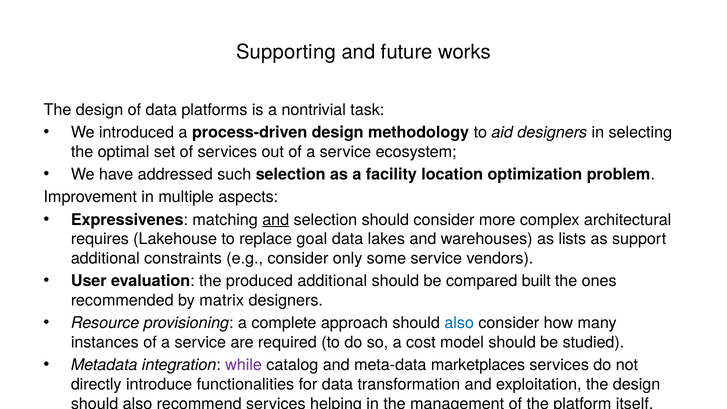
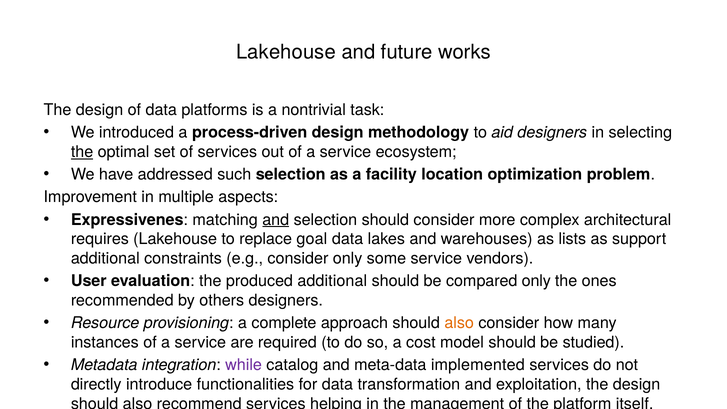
Supporting: Supporting -> Lakehouse (286, 52)
the underline: none -> present (82, 152)
compared built: built -> only (536, 281)
matrix: matrix -> others (222, 300)
also colour: blue -> orange (459, 323)
marketplaces: marketplaces -> implemented (478, 365)
